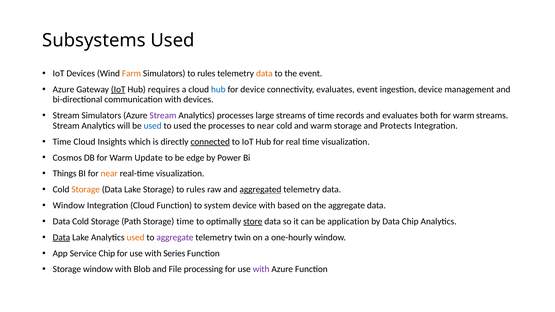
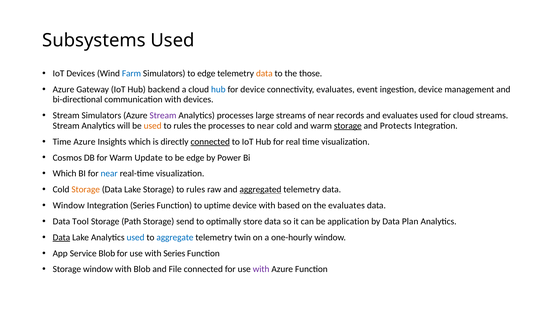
Farm colour: orange -> blue (131, 74)
Simulators to rules: rules -> edge (206, 74)
the event: event -> those (311, 74)
IoT underline: present -> none (118, 89)
requires: requires -> backend (164, 89)
of time: time -> near (326, 116)
evaluates both: both -> used (429, 116)
warm: warm -> cloud (464, 116)
used colour: blue -> orange (153, 126)
used: used -> rules (183, 126)
storage underline: none -> present (348, 126)
Time Cloud: Cloud -> Azure (84, 142)
Things: Things -> Which (65, 174)
near colour: orange -> blue (109, 174)
Integration Cloud: Cloud -> Series (142, 206)
system: system -> uptime (217, 206)
the aggregate: aggregate -> evaluates (346, 206)
Data Cold: Cold -> Tool (81, 222)
Storage time: time -> send (185, 222)
store underline: present -> none (253, 222)
Data Chip: Chip -> Plan (410, 222)
used colour: orange -> blue (136, 238)
aggregate colour: purple -> blue (175, 238)
Service Chip: Chip -> Blob (107, 253)
File processing: processing -> connected (203, 269)
